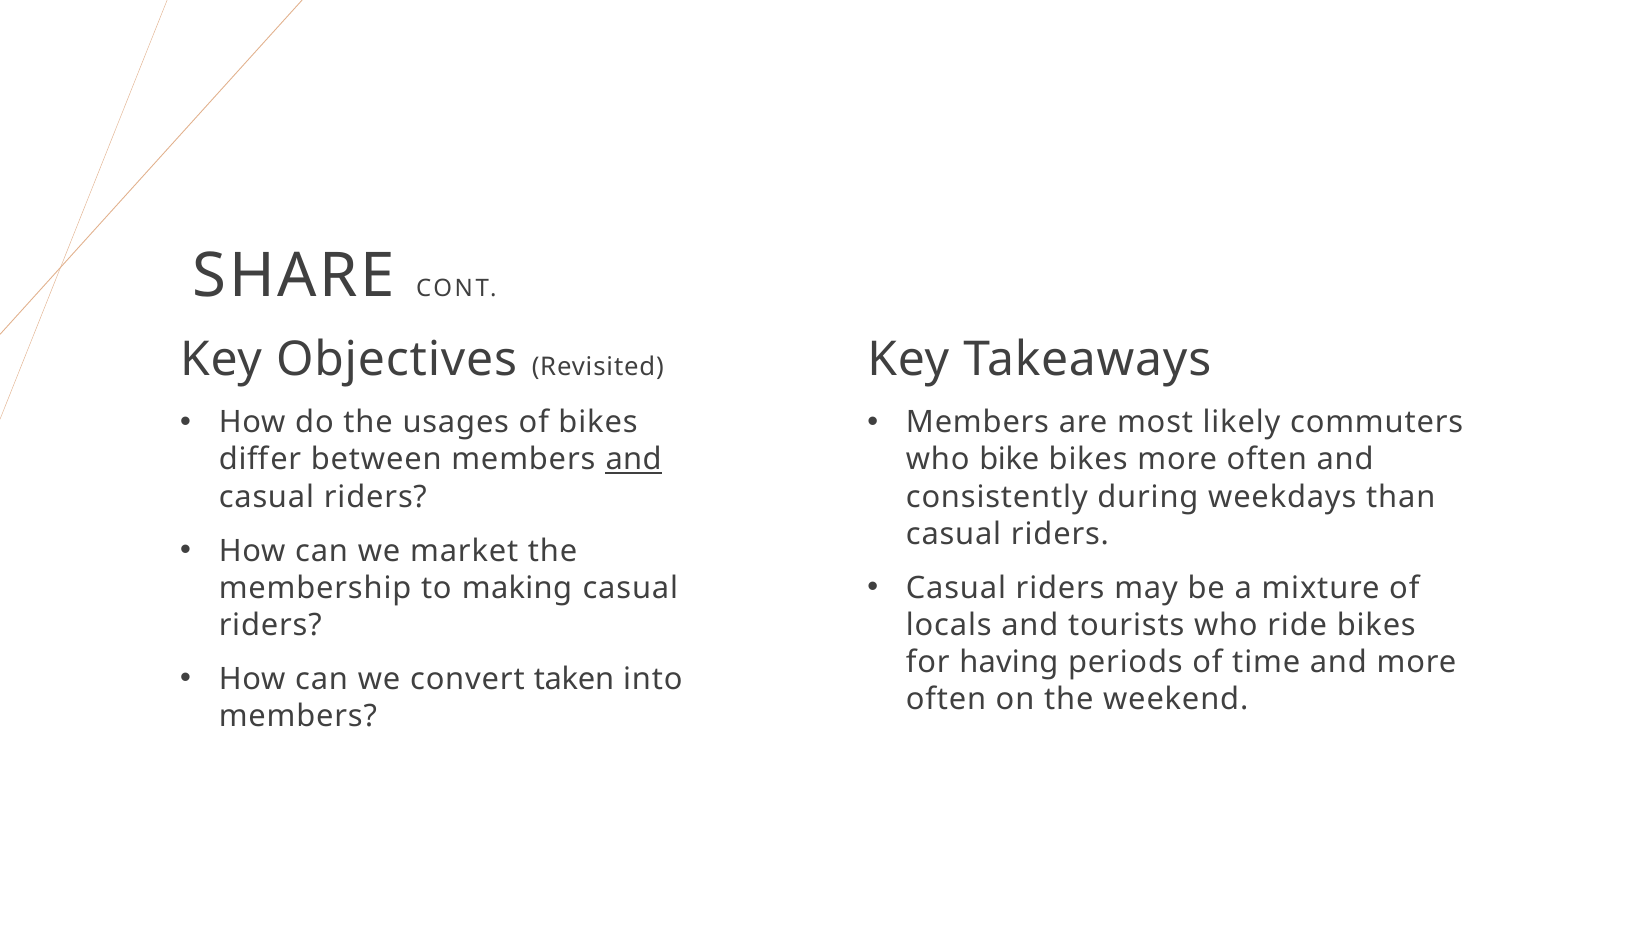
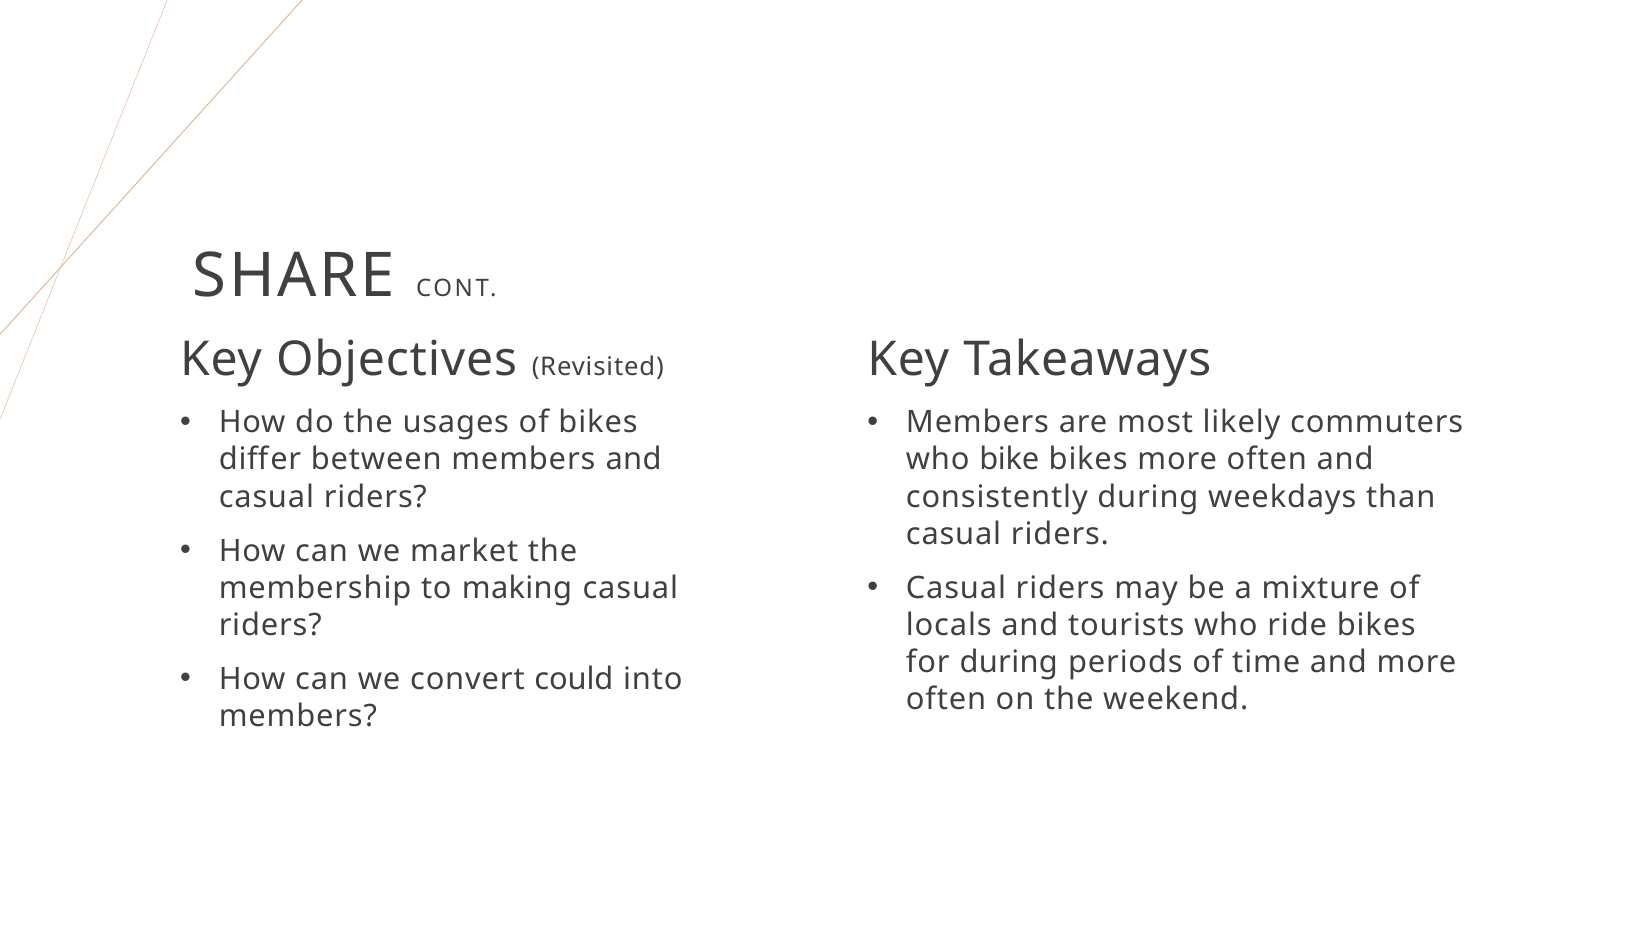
and underline: present -> none (634, 460)
for having: having -> during (1009, 662)
taken: taken -> could (574, 679)
